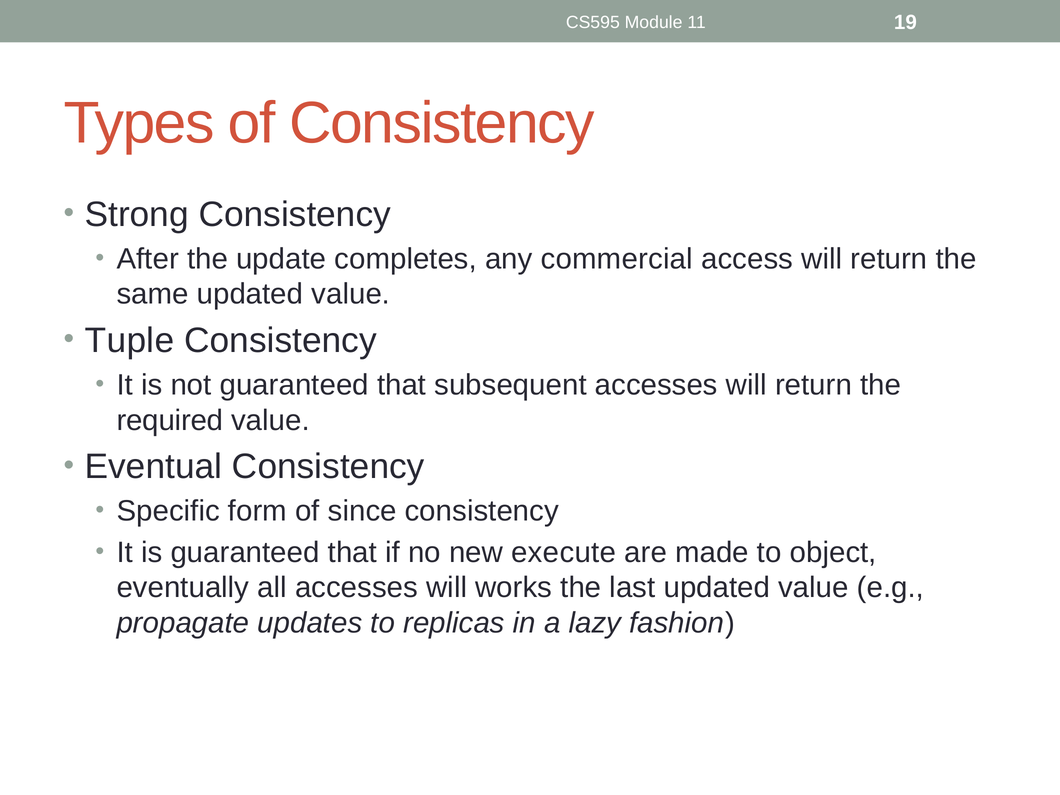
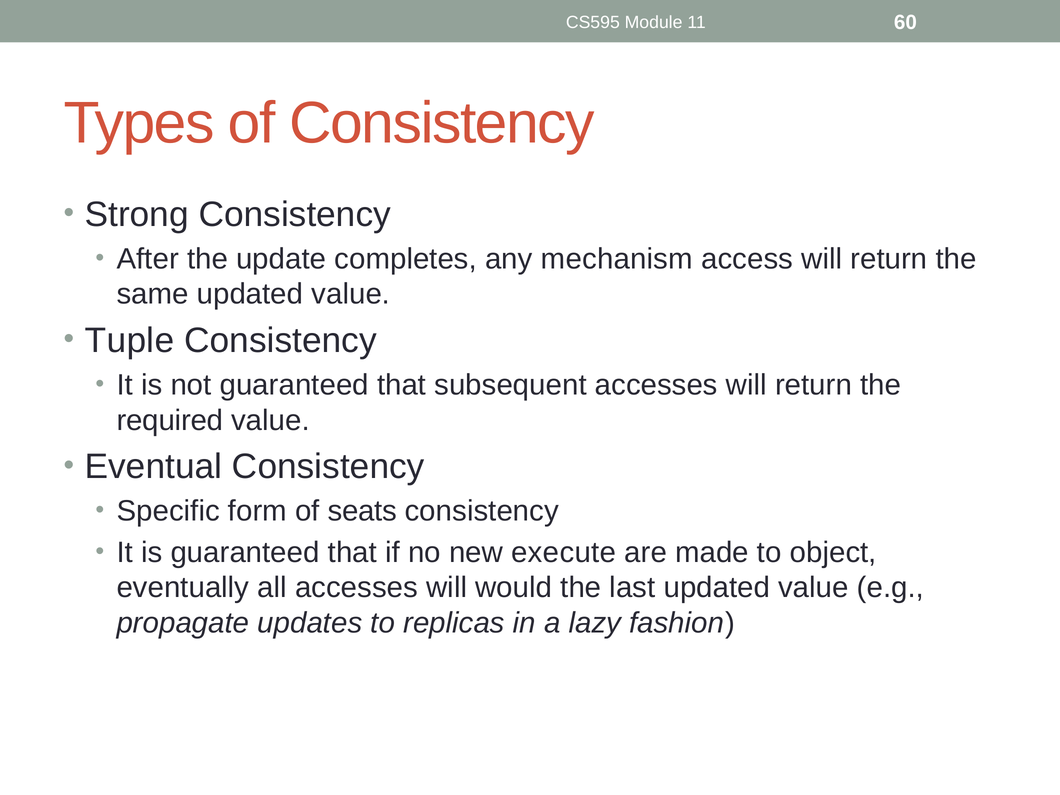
19: 19 -> 60 (905, 23)
commercial: commercial -> mechanism (617, 259)
since: since -> seats (362, 511)
works: works -> would (514, 588)
